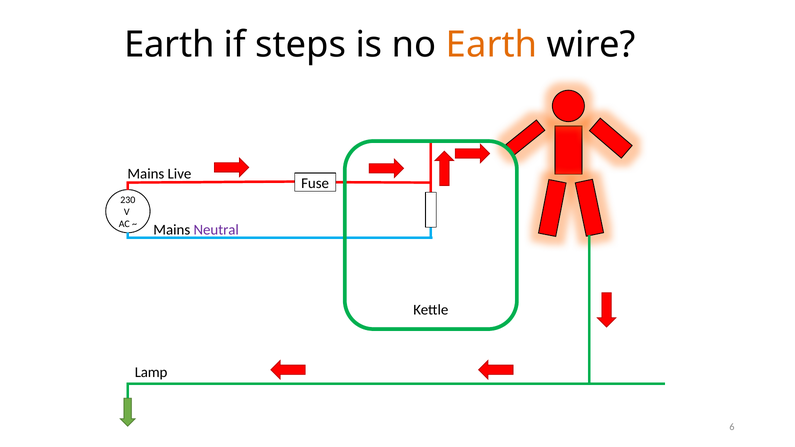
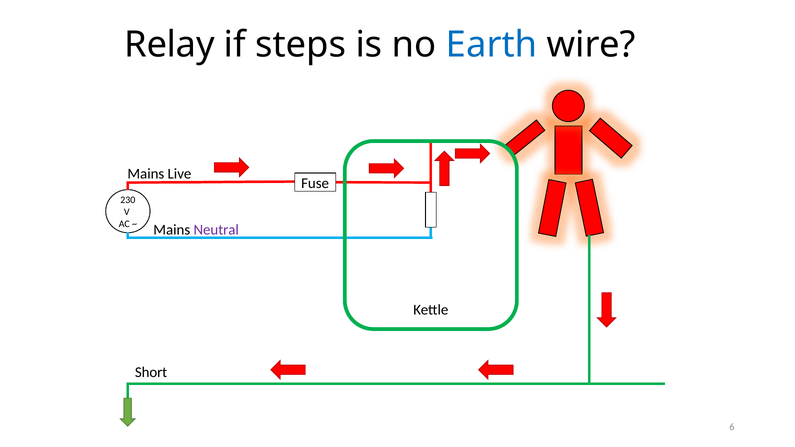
Earth: Earth -> Relay (170, 45)
Earth colour: orange -> blue (492, 45)
Lamp: Lamp -> Short (151, 372)
